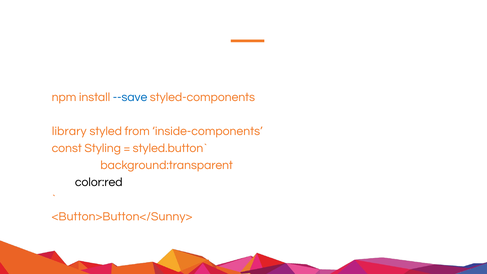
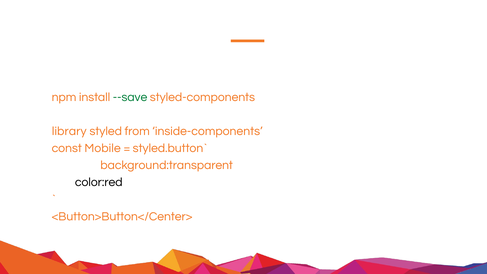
--save colour: blue -> green (130, 97)
Styling: Styling -> Mobile (103, 148)
<Button>Button</Sunny>: <Button>Button</Sunny> -> <Button>Button</Center> (122, 216)
